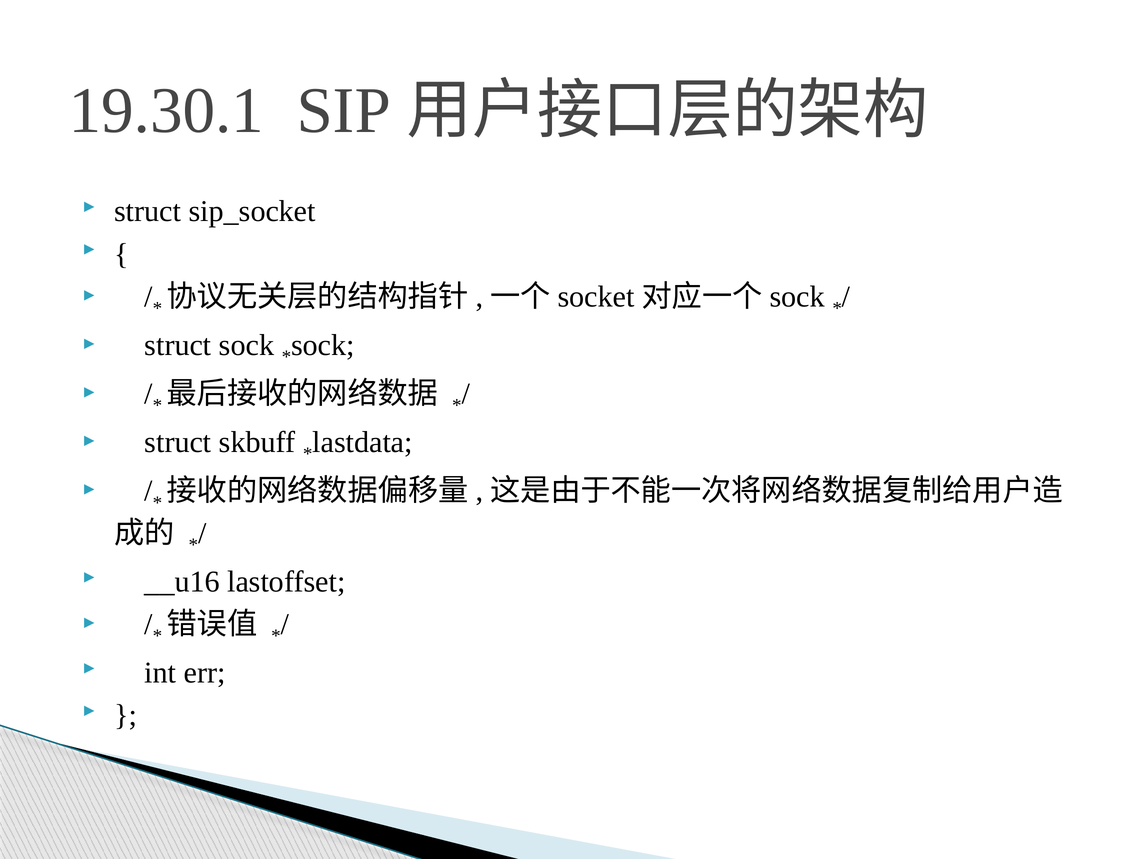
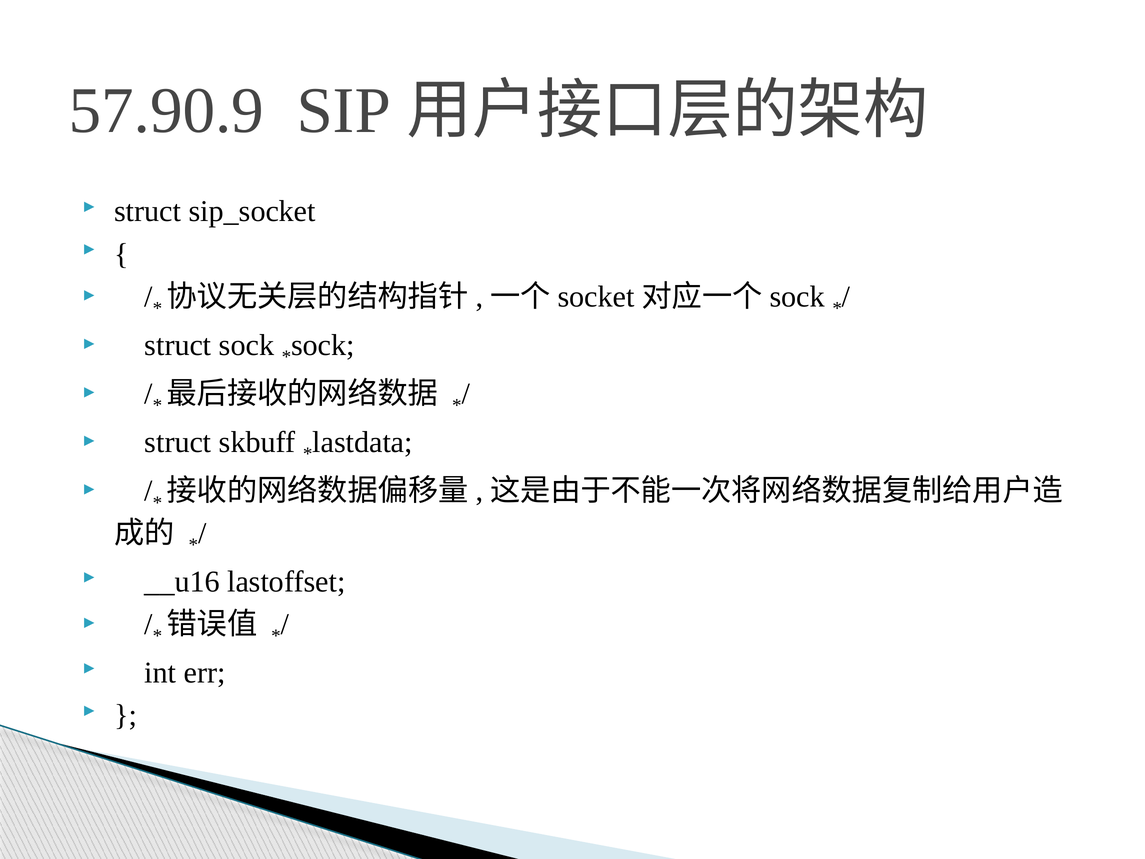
19.30.1: 19.30.1 -> 57.90.9 (166, 110)
